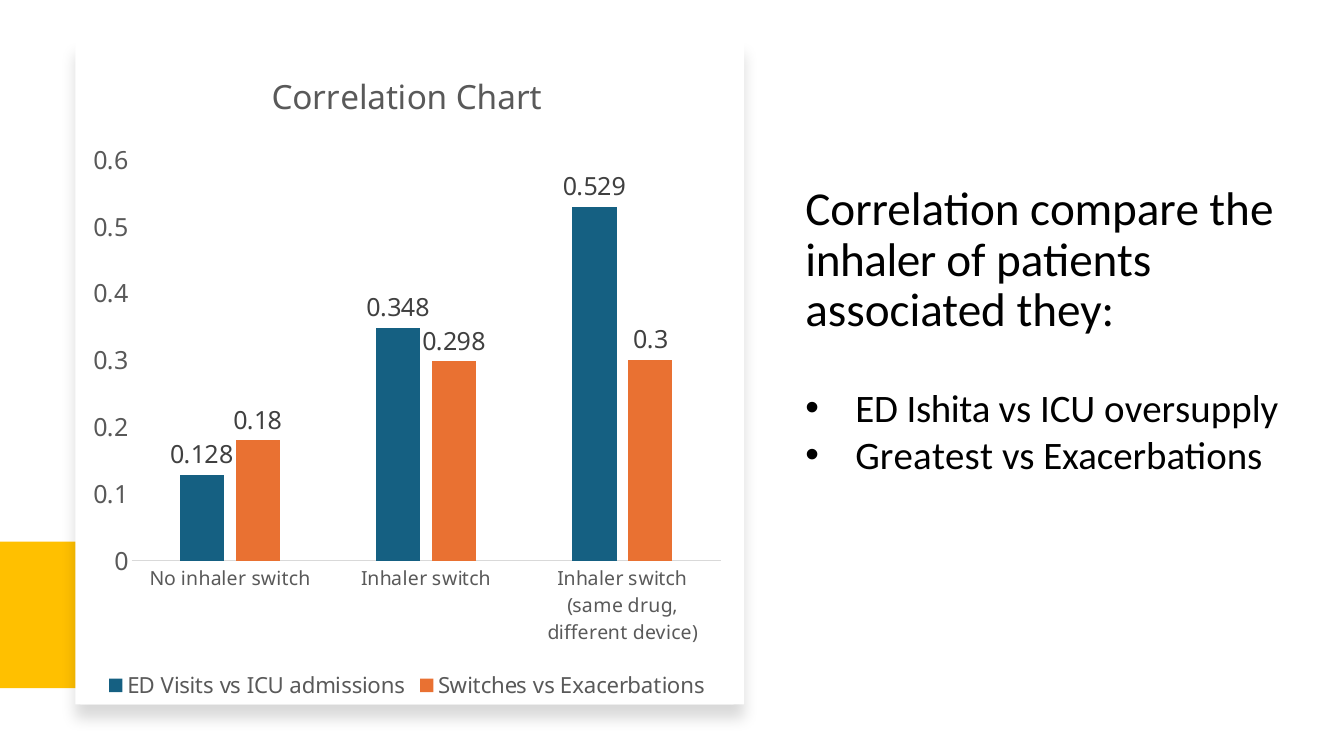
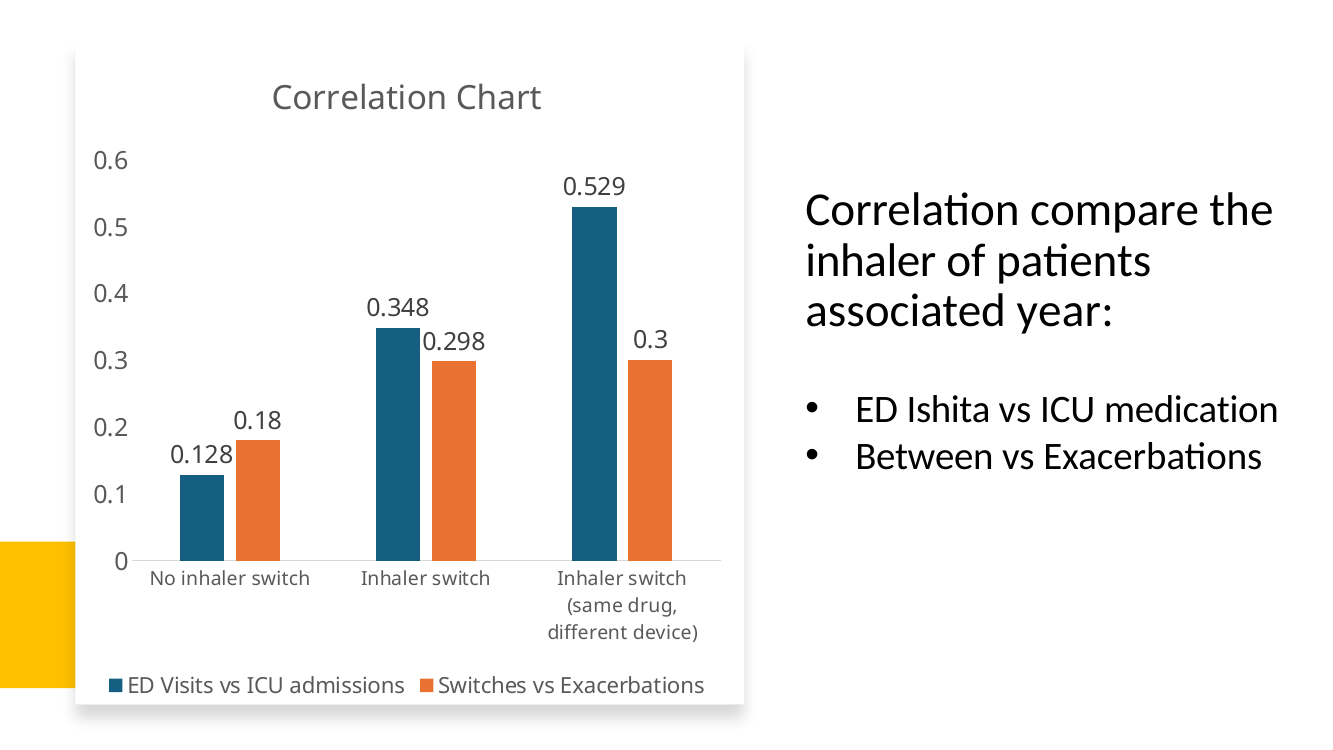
they: they -> year (1065, 311)
oversupply: oversupply -> medication (1191, 410)
Greatest: Greatest -> Between (924, 457)
